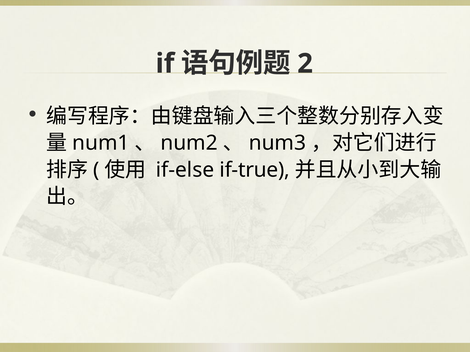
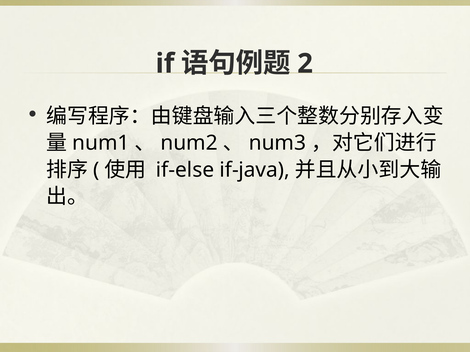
if-true: if-true -> if-java (255, 170)
